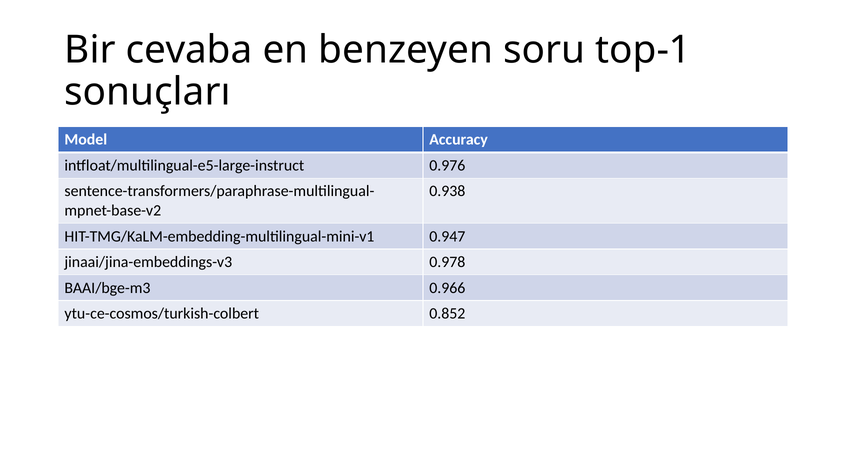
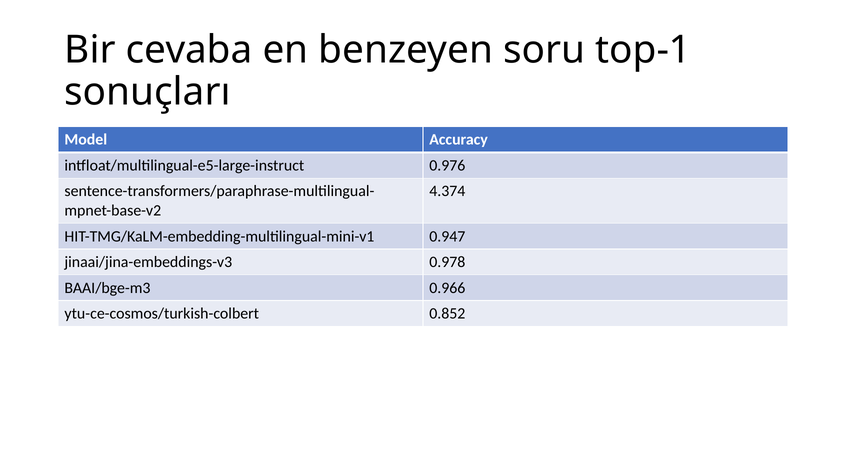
0.938: 0.938 -> 4.374 (447, 191)
